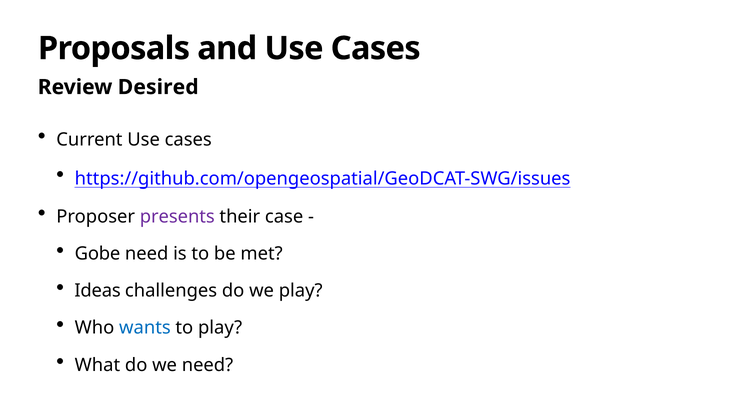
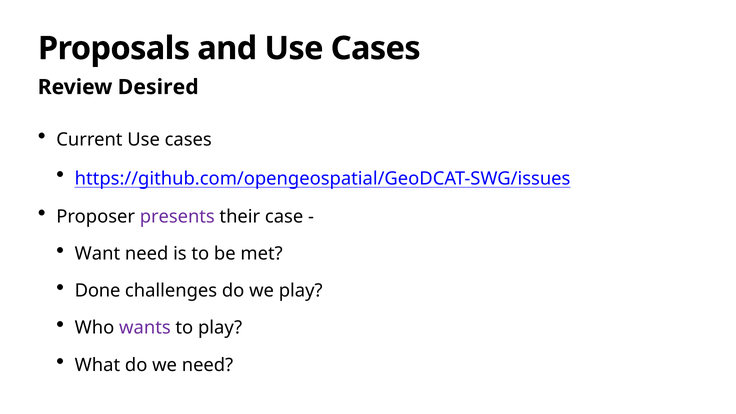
Gobe: Gobe -> Want (97, 254)
Ideas: Ideas -> Done (98, 291)
wants colour: blue -> purple (145, 328)
